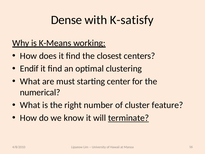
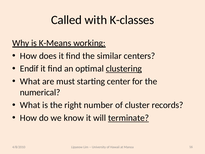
Dense: Dense -> Called (66, 20)
K-satisfy: K-satisfy -> K-classes (132, 20)
closest: closest -> similar (109, 56)
clustering underline: none -> present (124, 69)
feature: feature -> records (168, 105)
